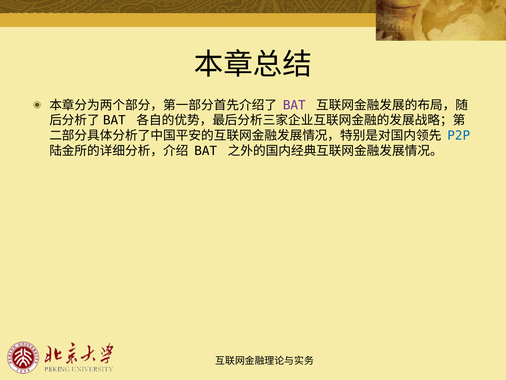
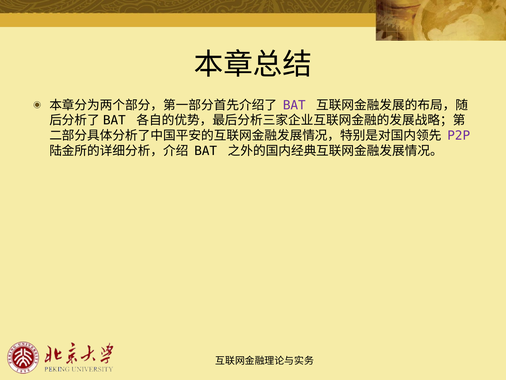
P2P colour: blue -> purple (459, 135)
